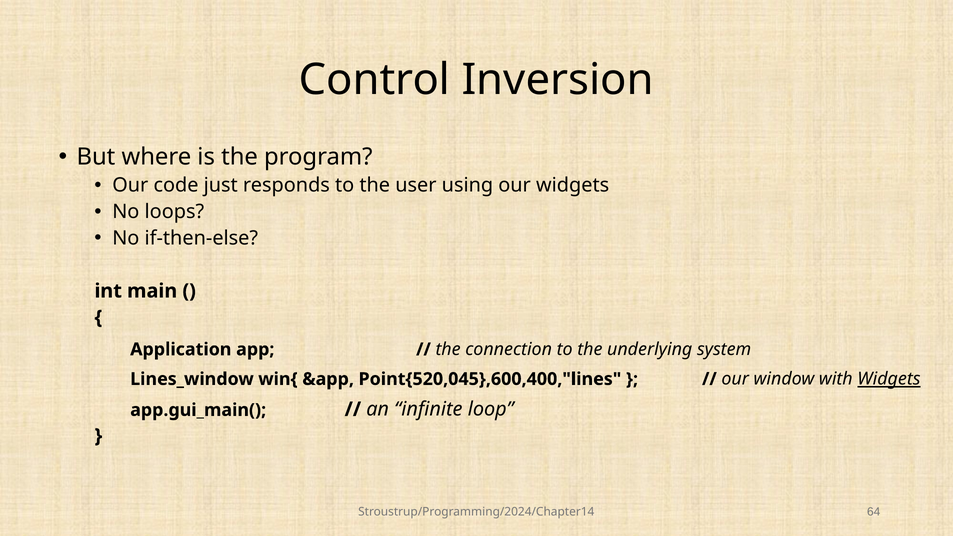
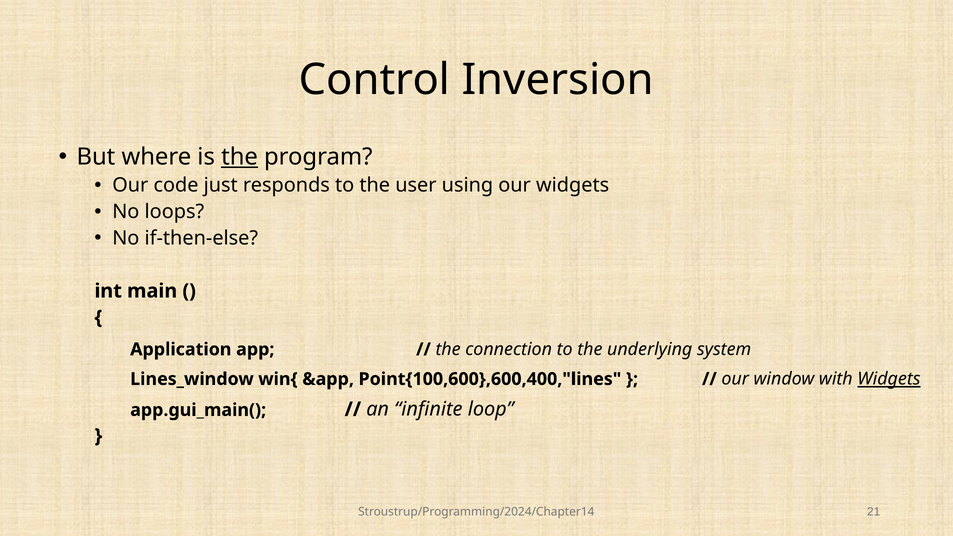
the underline: none -> present (240, 157)
Point{520,045},600,400,"lines: Point{520,045},600,400,"lines -> Point{100,600},600,400,"lines (490, 379)
64: 64 -> 21 (874, 512)
